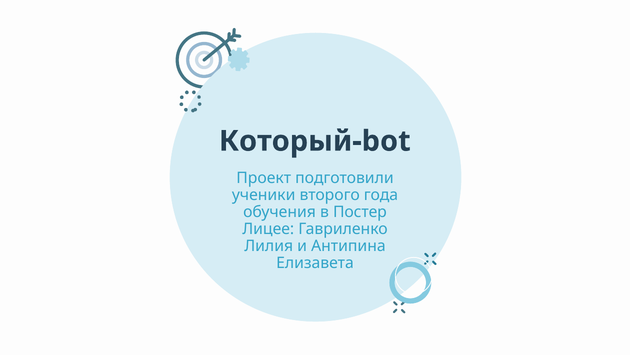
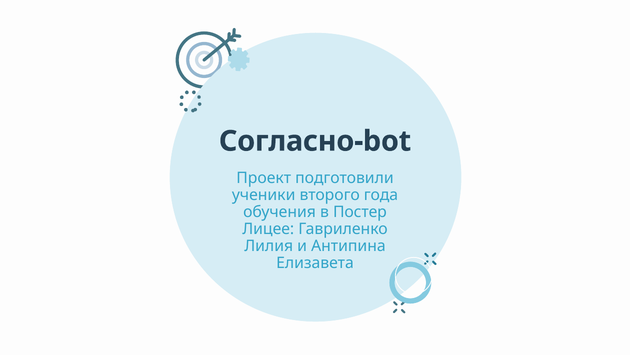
Который-bot: Который-bot -> Согласно-bot (315, 141)
